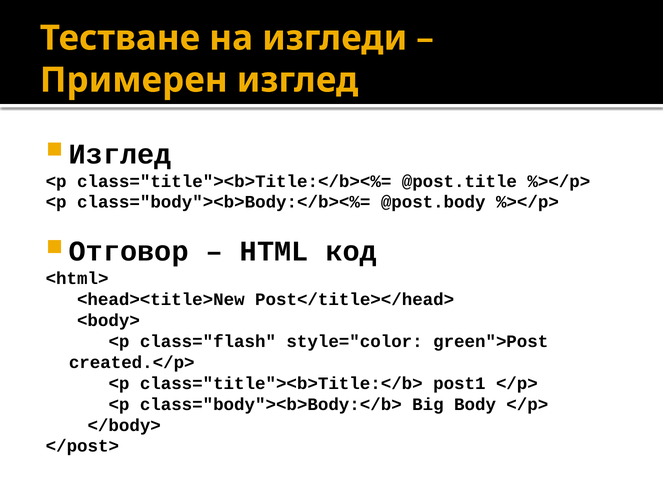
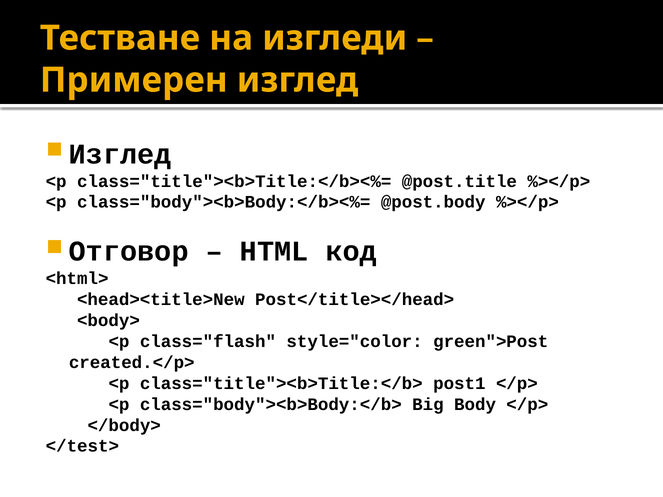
</post>: </post> -> </test> (82, 446)
